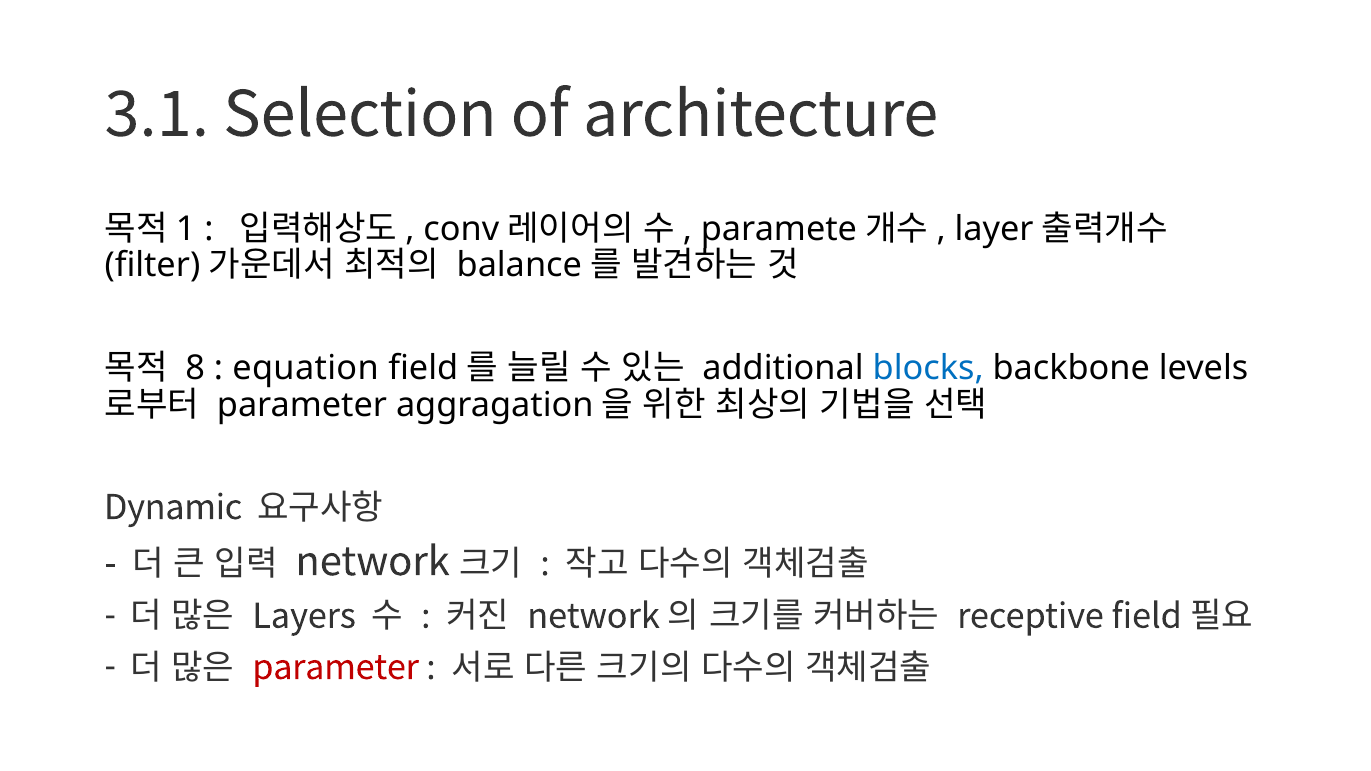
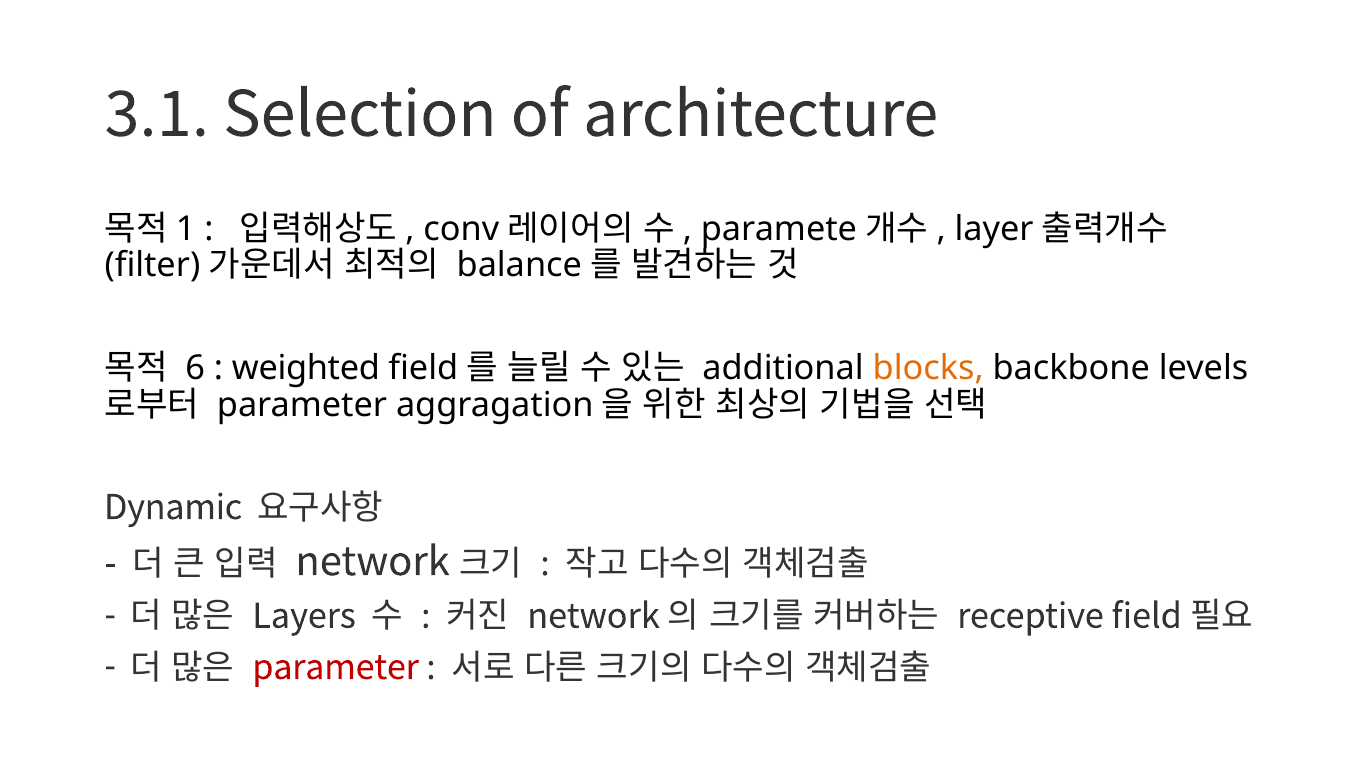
8: 8 -> 6 (195, 368)
equation: equation -> weighted (306, 368)
blocks colour: blue -> orange (928, 368)
